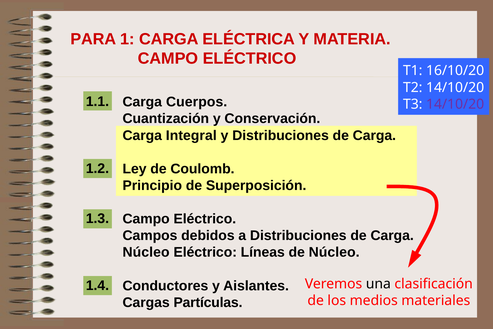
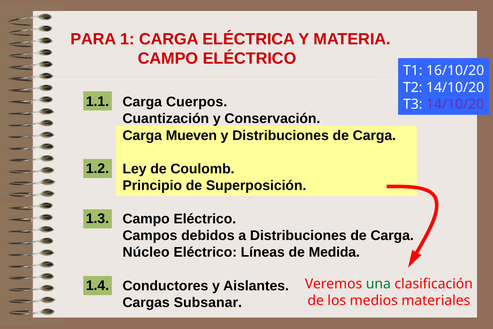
Integral: Integral -> Mueven (191, 135)
de Núcleo: Núcleo -> Medida (334, 252)
una colour: black -> green (378, 284)
Partículas: Partículas -> Subsanar (208, 302)
